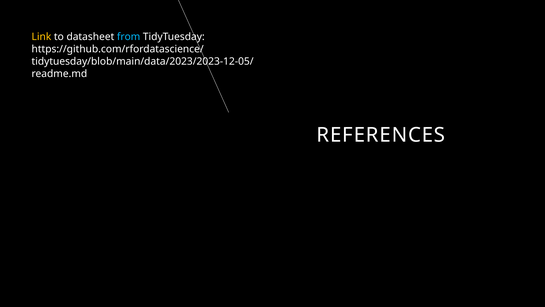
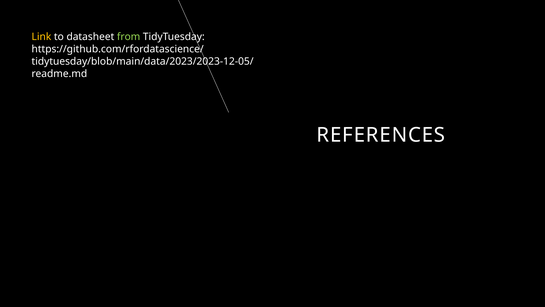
from colour: light blue -> light green (129, 37)
